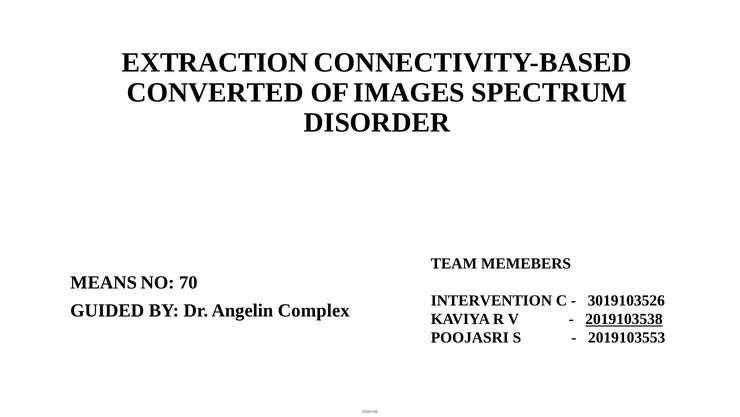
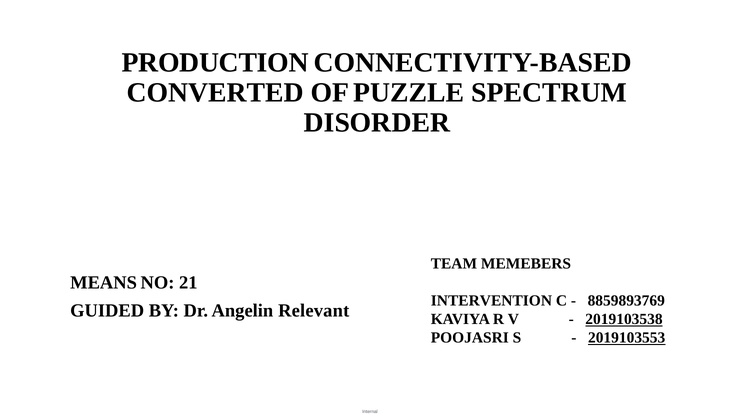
EXTRACTION: EXTRACTION -> PRODUCTION (215, 62)
IMAGES: IMAGES -> PUZZLE (409, 92)
70: 70 -> 21 (188, 282)
3019103526: 3019103526 -> 8859893769 (626, 300)
Complex: Complex -> Relevant (314, 310)
2019103553 underline: none -> present (627, 337)
